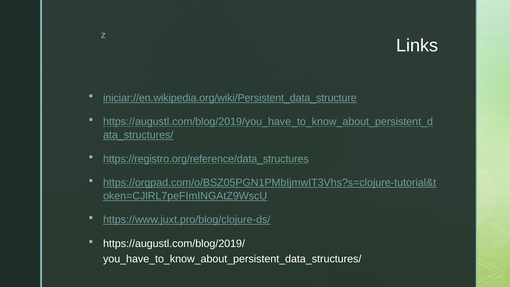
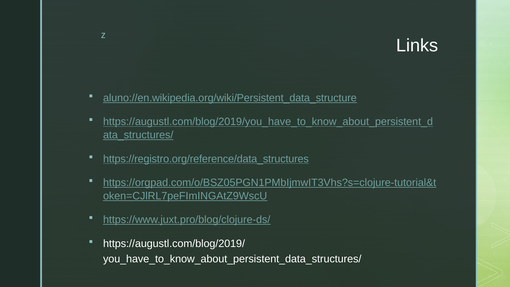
iniciar://en.wikipedia.org/wiki/Persistent_data_structure: iniciar://en.wikipedia.org/wiki/Persistent_data_structure -> aluno://en.wikipedia.org/wiki/Persistent_data_structure (230, 98)
